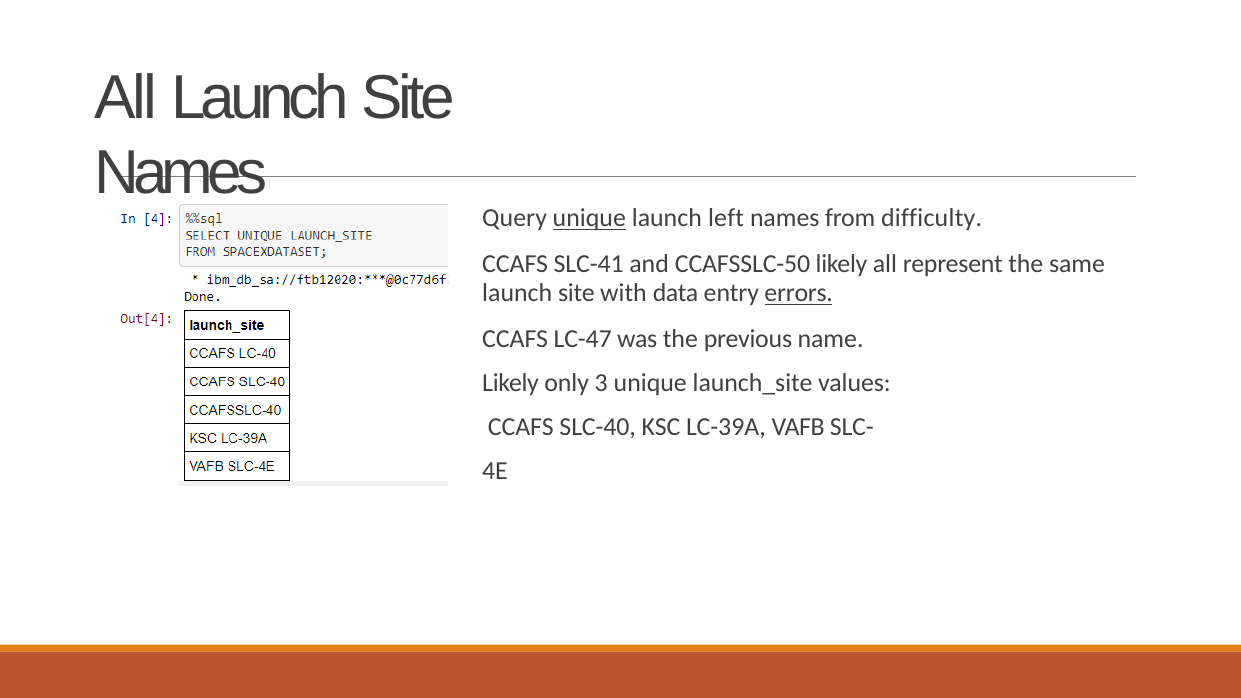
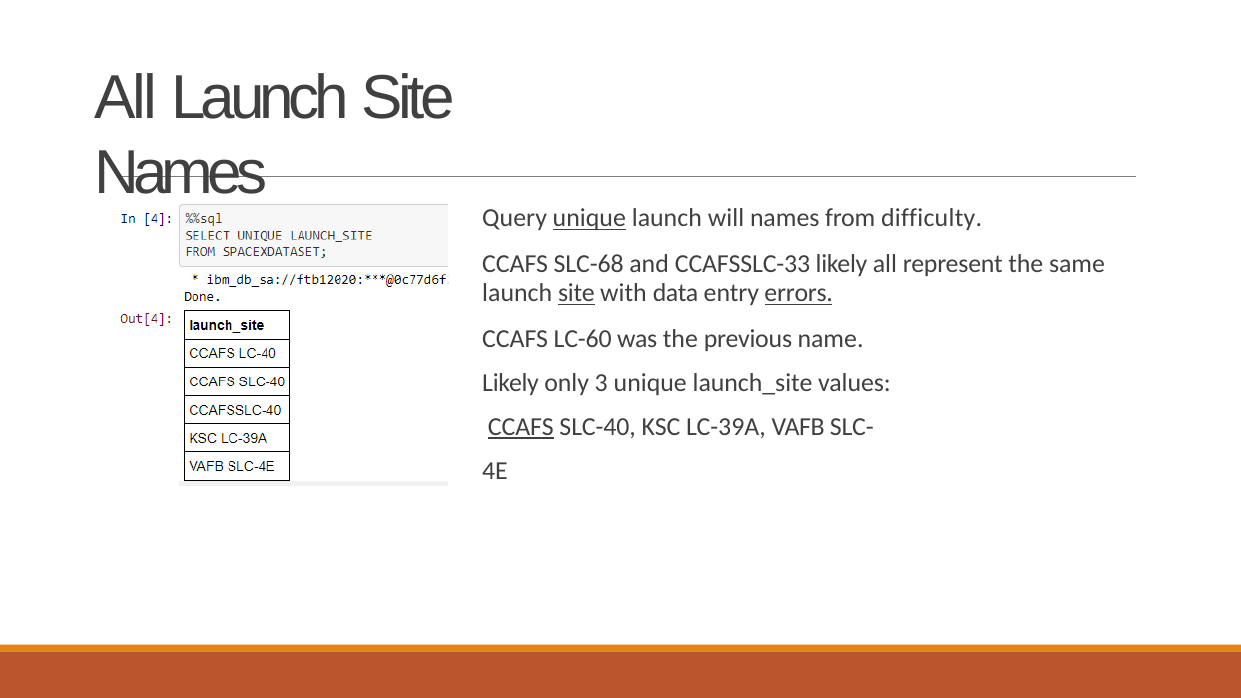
left: left -> will (726, 218)
SLC-41: SLC-41 -> SLC-68 (589, 264)
CCAFSSLC-50: CCAFSSLC-50 -> CCAFSSLC-33 (743, 264)
site underline: none -> present (576, 293)
LC-47: LC-47 -> LC-60 (583, 339)
CCAFS underline: none -> present (521, 427)
